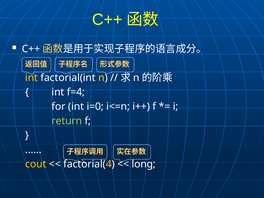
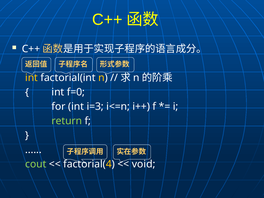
f=4: f=4 -> f=0 (76, 92)
i=0: i=0 -> i=3 (95, 107)
cout colour: yellow -> light green (36, 164)
long: long -> void (144, 164)
